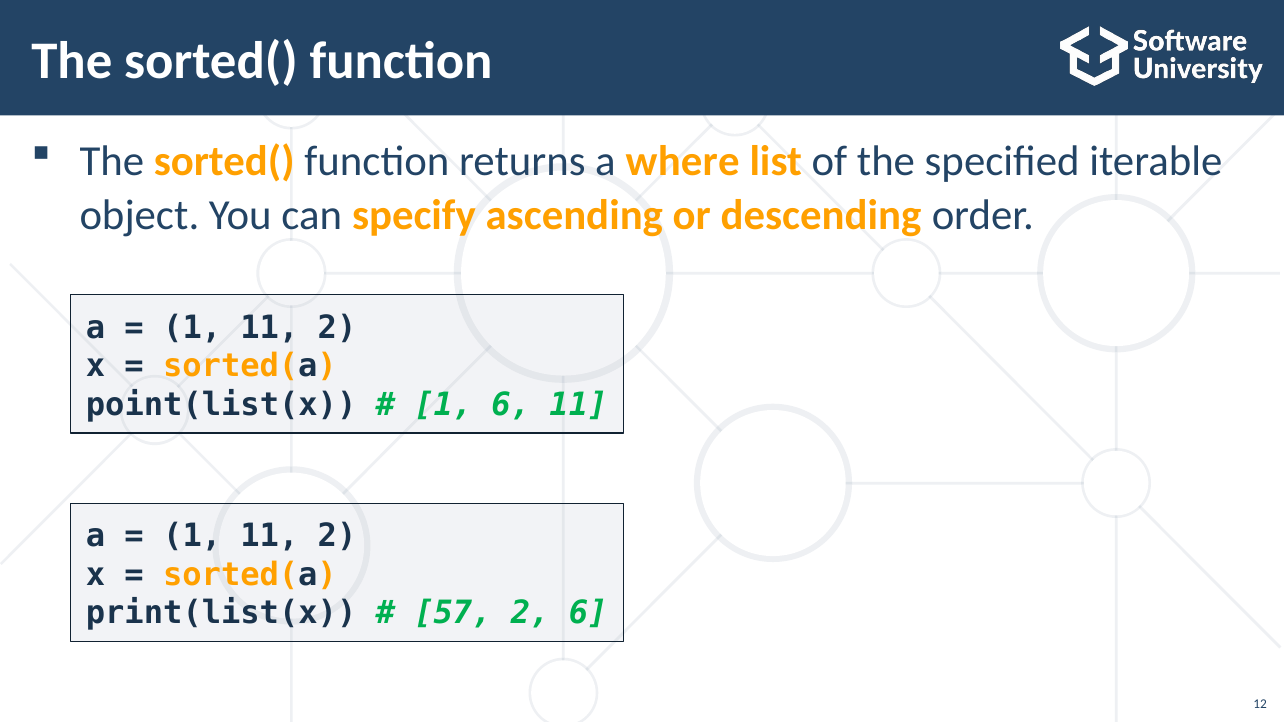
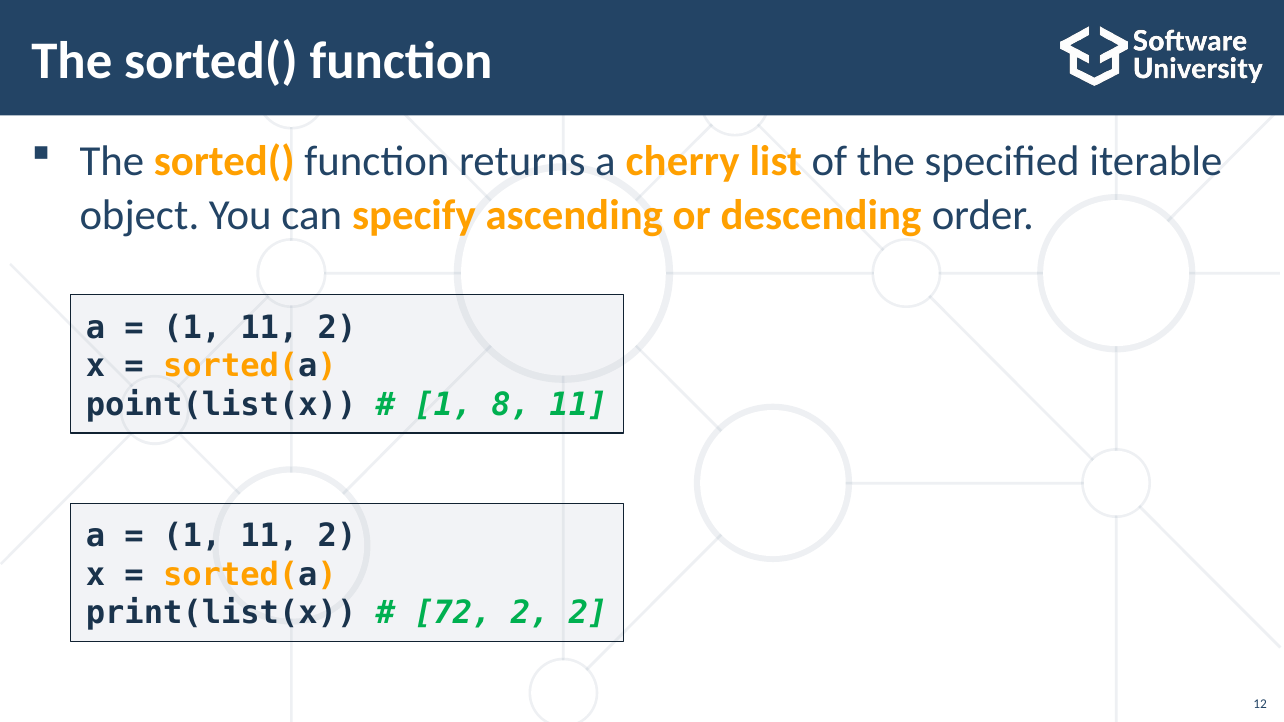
where: where -> cherry (683, 161)
1 6: 6 -> 8 (511, 405)
57: 57 -> 72 (453, 613)
2 6: 6 -> 2 (588, 613)
